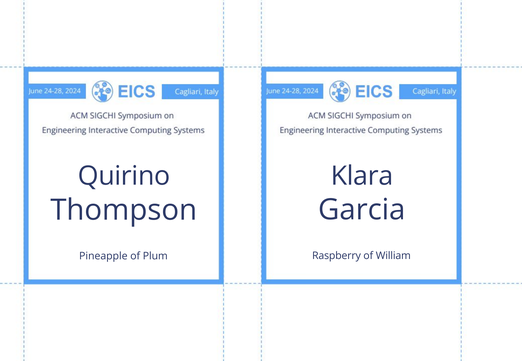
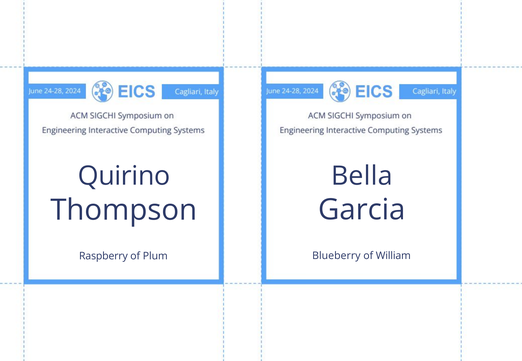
Klara: Klara -> Bella (362, 176)
Raspberry: Raspberry -> Blueberry (336, 256)
Pineapple: Pineapple -> Raspberry (103, 256)
